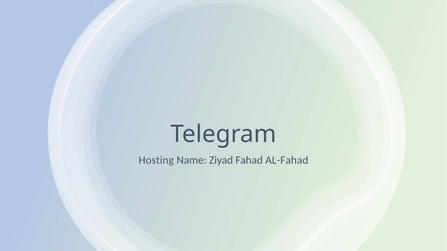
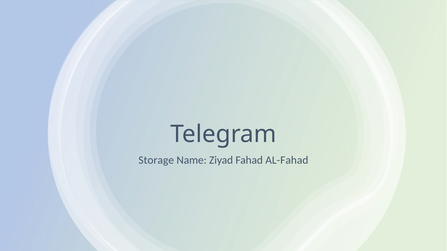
Hosting: Hosting -> Storage (156, 160)
